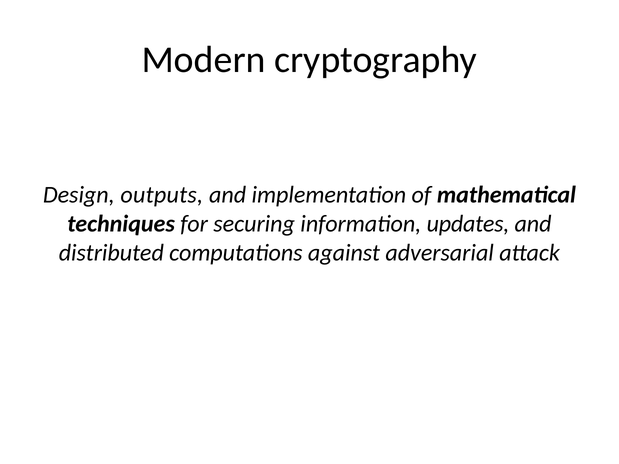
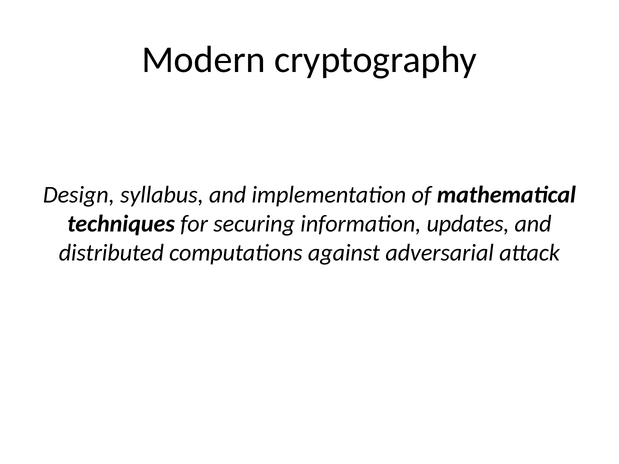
outputs: outputs -> syllabus (162, 195)
